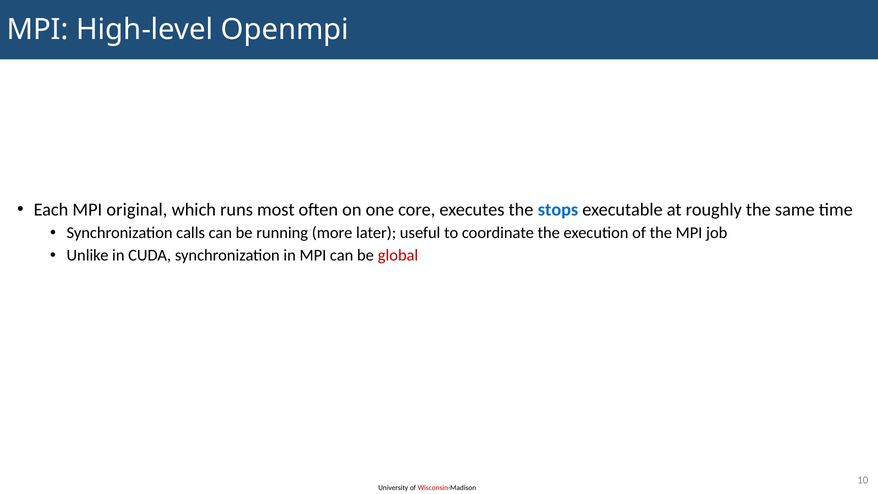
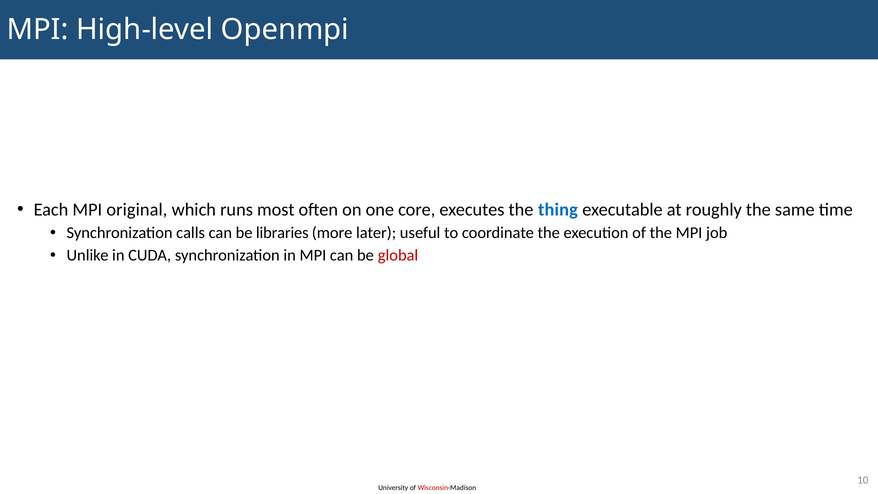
stops: stops -> thing (558, 210)
running: running -> libraries (282, 233)
